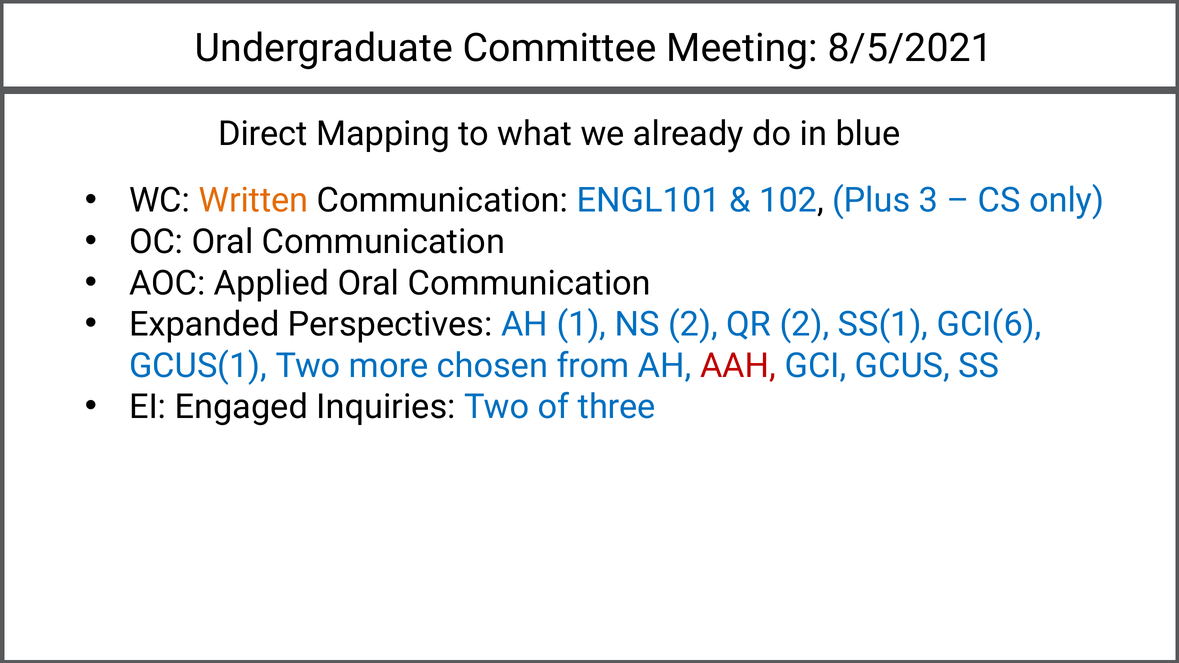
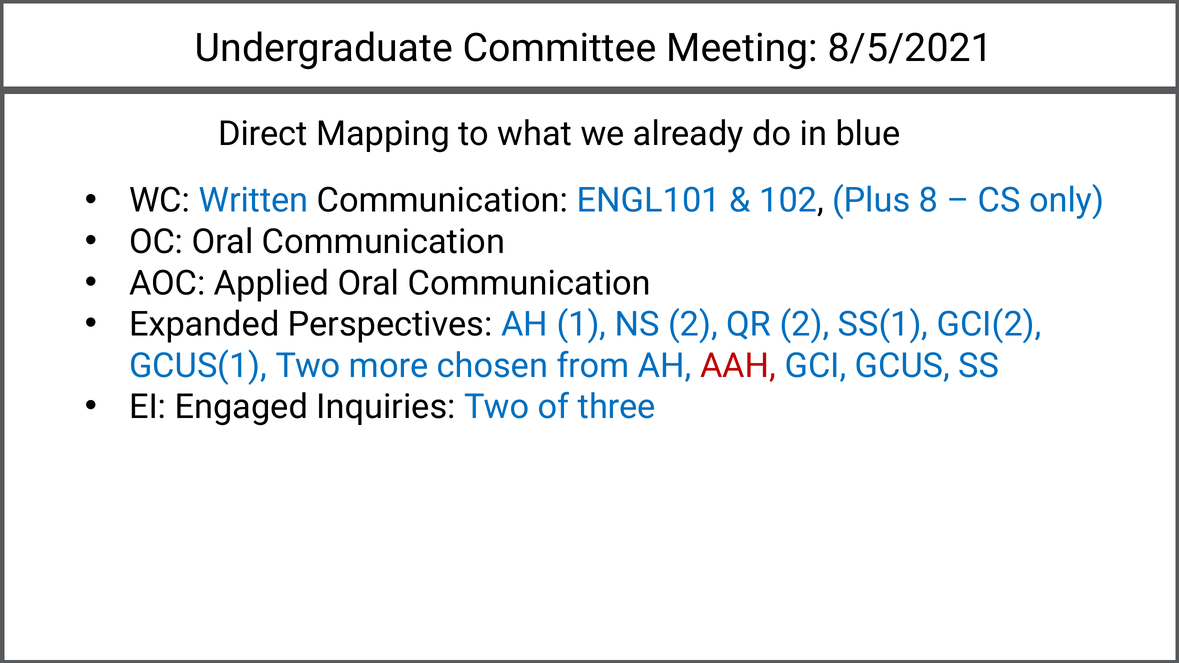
Written colour: orange -> blue (254, 201)
3: 3 -> 8 (929, 201)
GCI(6: GCI(6 -> GCI(2 (989, 325)
